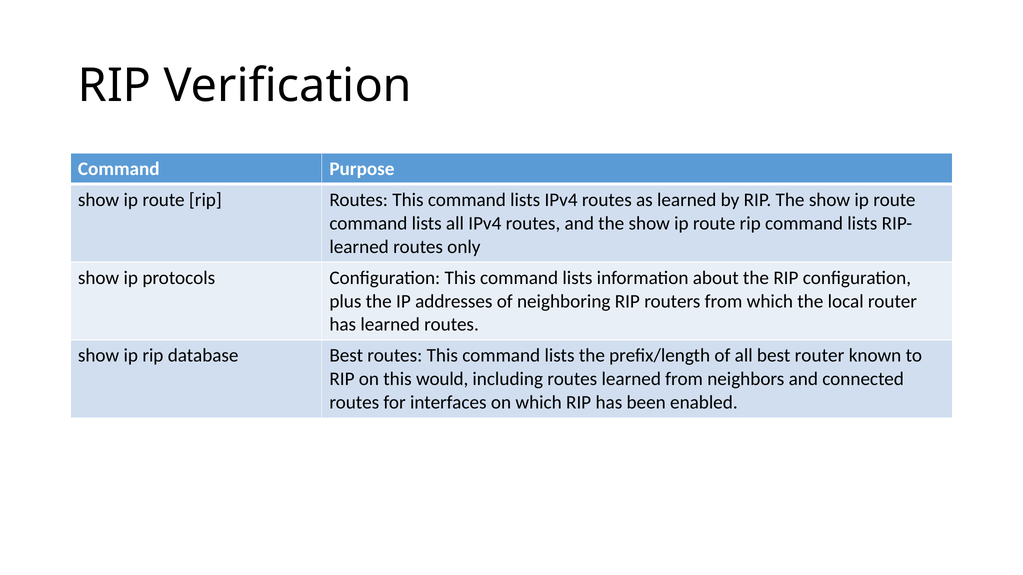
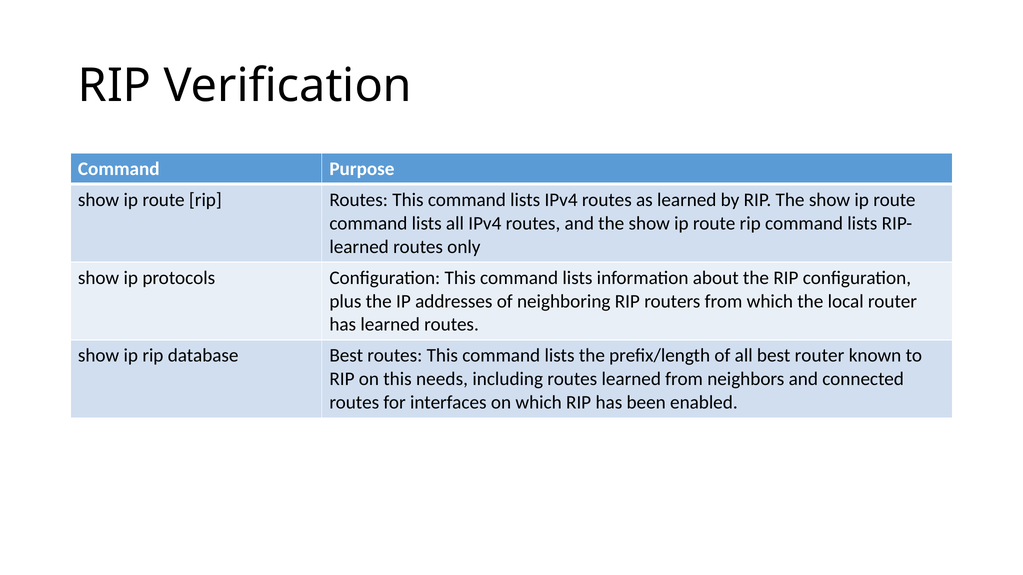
would: would -> needs (442, 379)
